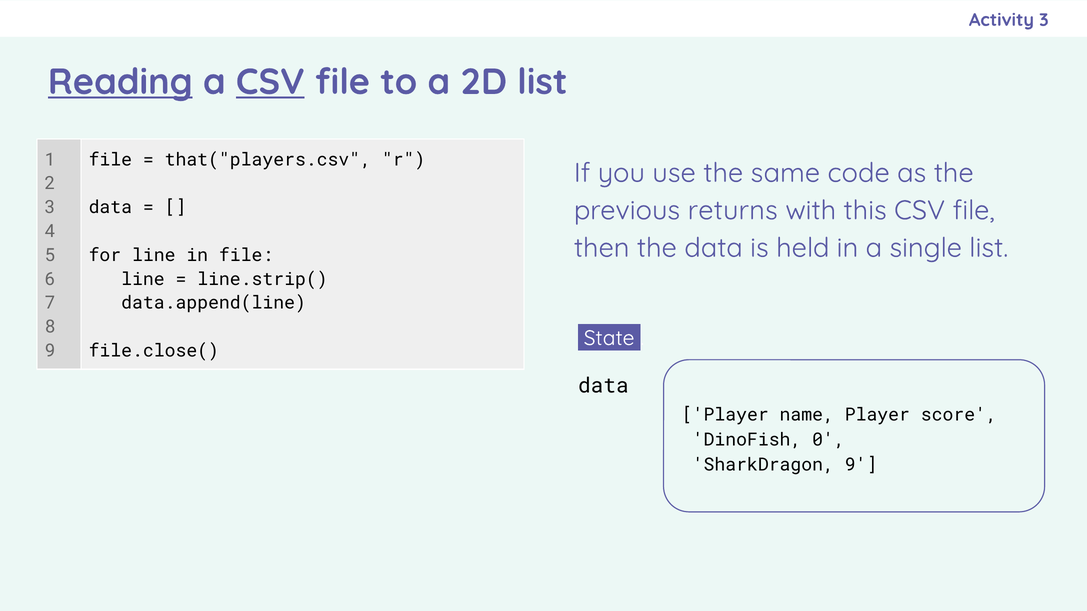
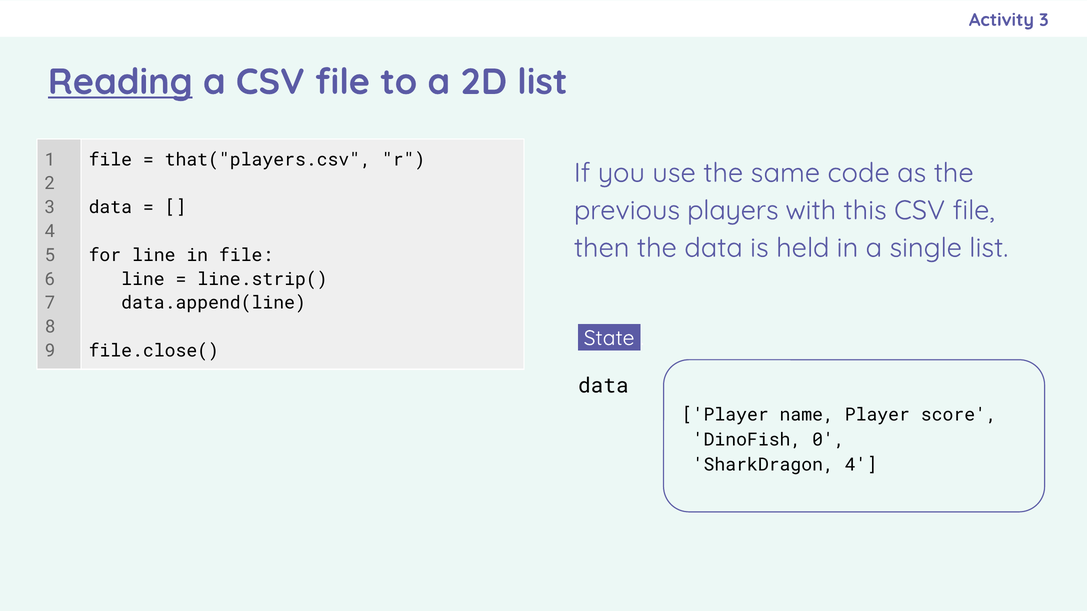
CSV underline: present -> none (270, 82)
returns: returns -> players (733, 211)
SharkDragon 9: 9 -> 4 (861, 465)
